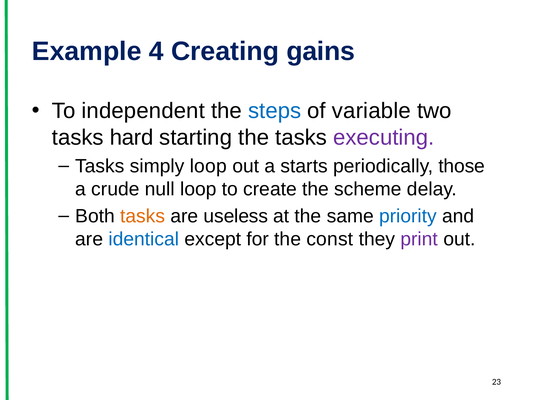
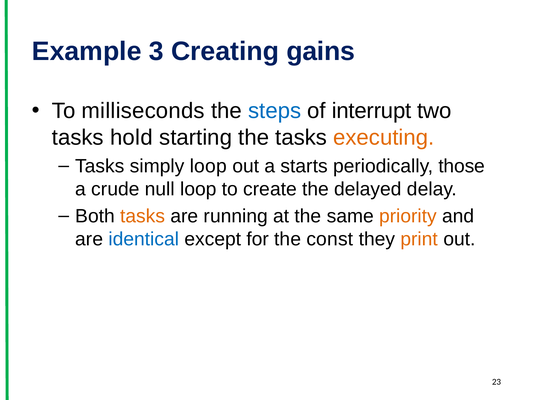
4: 4 -> 3 (156, 51)
independent: independent -> milliseconds (143, 111)
variable: variable -> interrupt (372, 111)
hard: hard -> hold (131, 137)
executing colour: purple -> orange (384, 137)
scheme: scheme -> delayed (368, 189)
useless: useless -> running (236, 216)
priority colour: blue -> orange (408, 216)
print colour: purple -> orange (419, 239)
